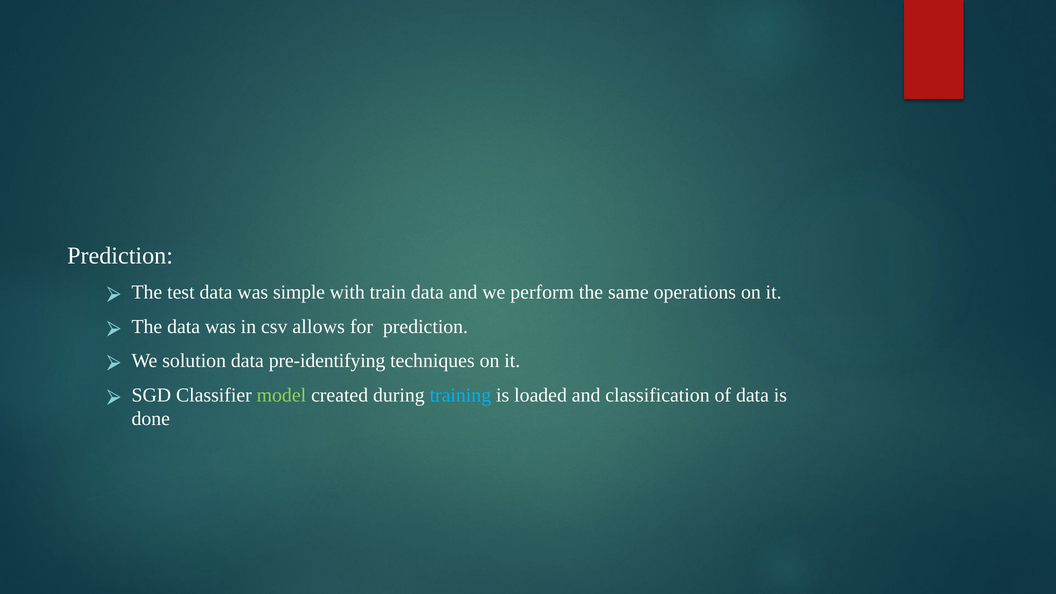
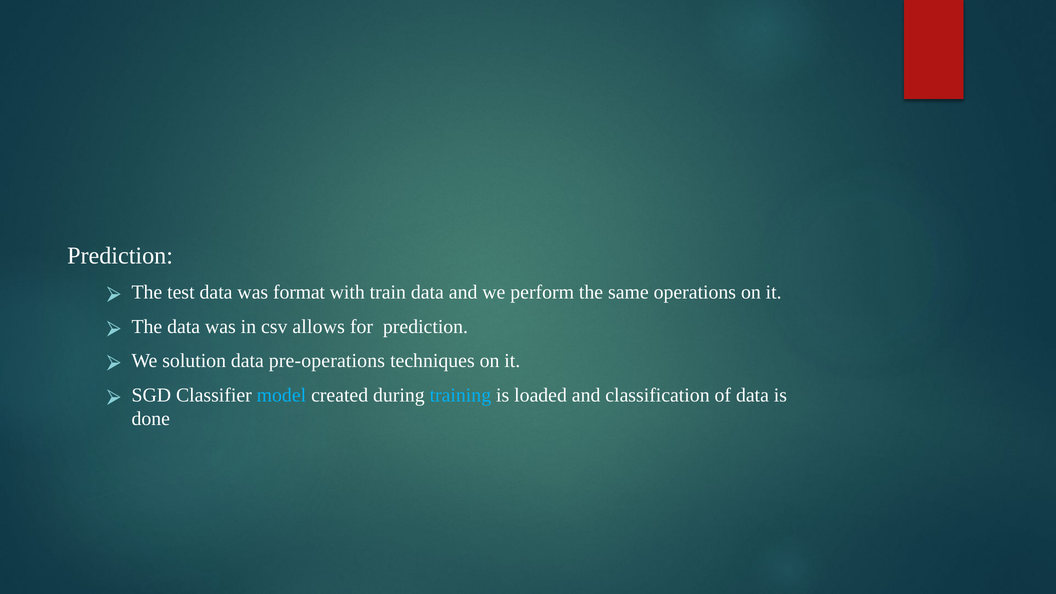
simple: simple -> format (299, 292)
pre-identifying: pre-identifying -> pre-operations (327, 361)
model colour: light green -> light blue (281, 395)
